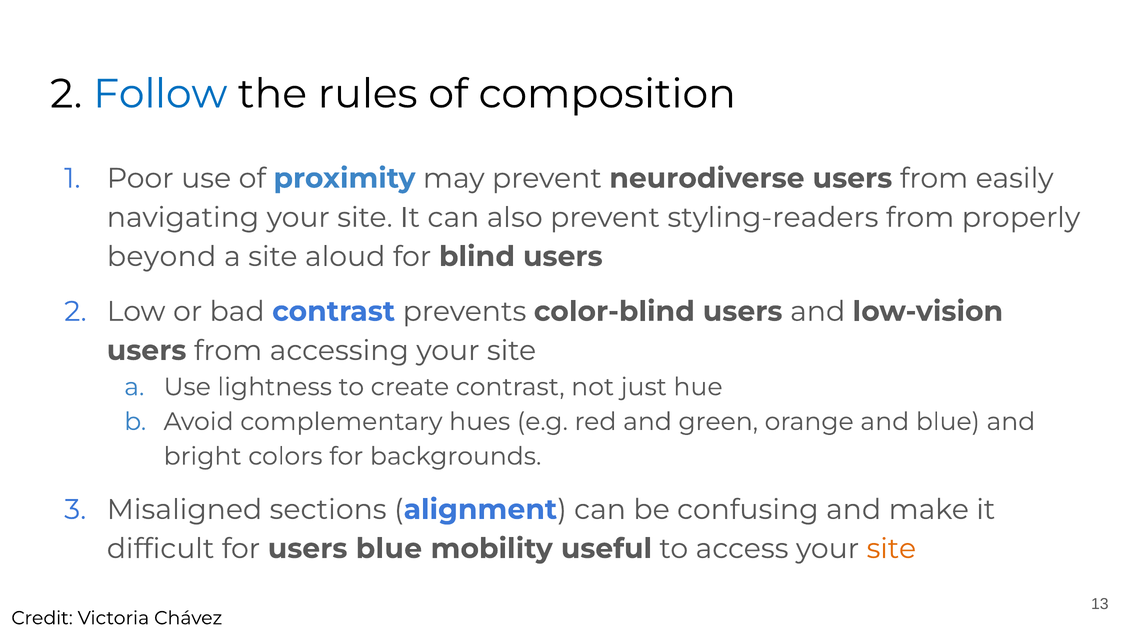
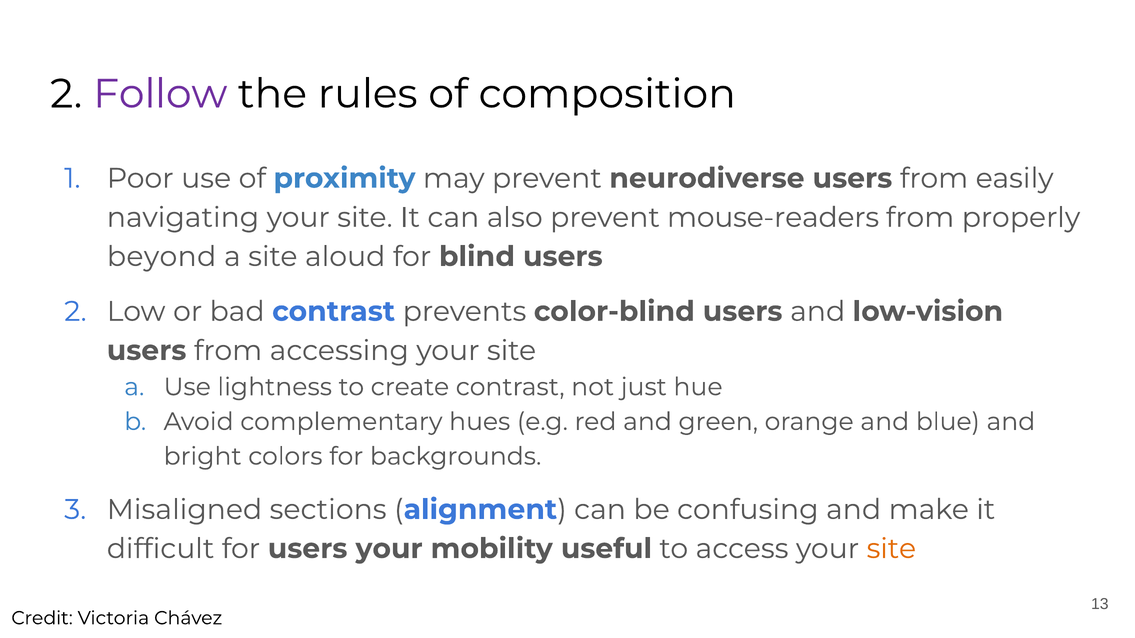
Follow colour: blue -> purple (160, 94)
styling-readers: styling-readers -> mouse-readers (773, 218)
users blue: blue -> your (389, 549)
